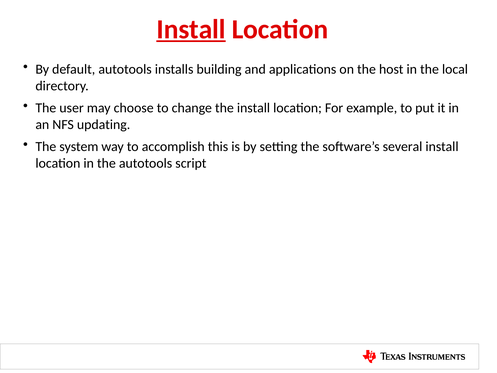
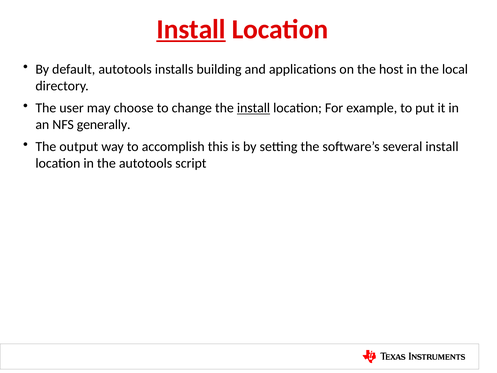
install underline: none -> present (254, 108)
updating: updating -> generally (104, 125)
system: system -> output (79, 147)
